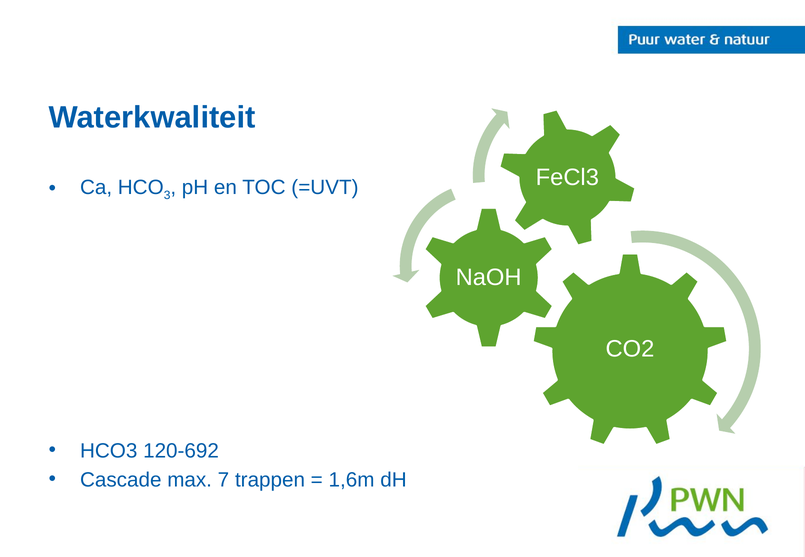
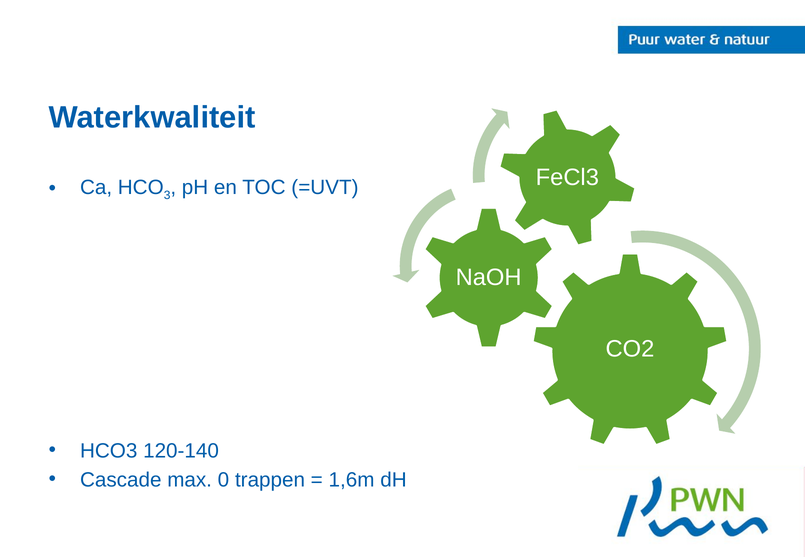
120-692: 120-692 -> 120-140 (181, 451)
7: 7 -> 0 (223, 480)
